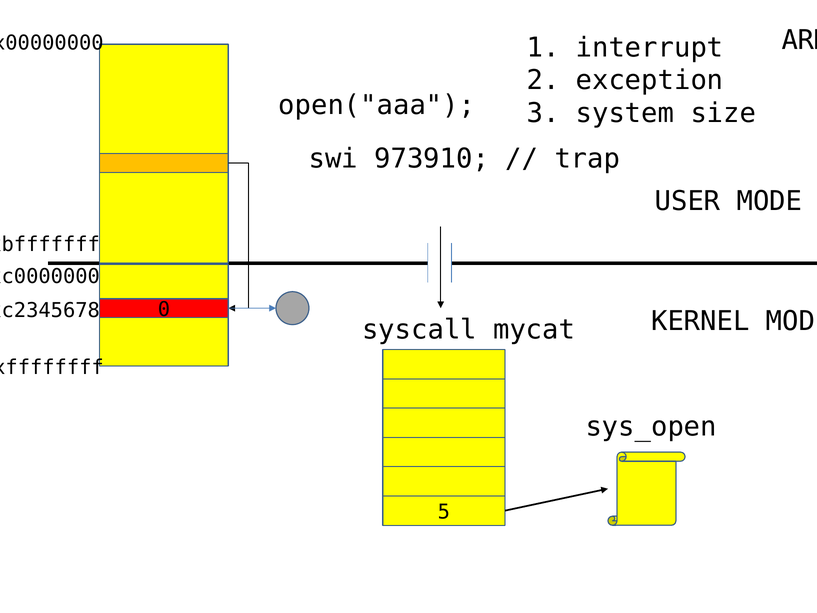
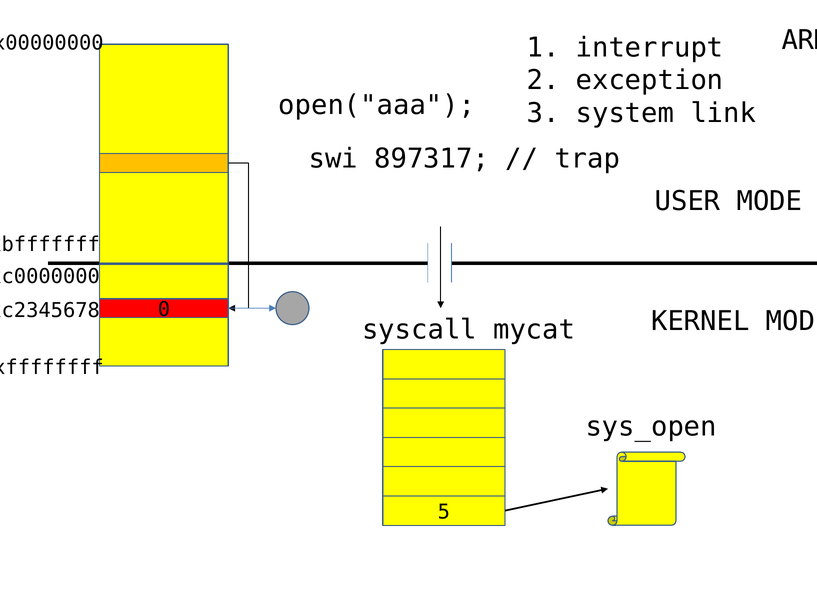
size: size -> link (723, 113)
973910: 973910 -> 897317 (432, 159)
